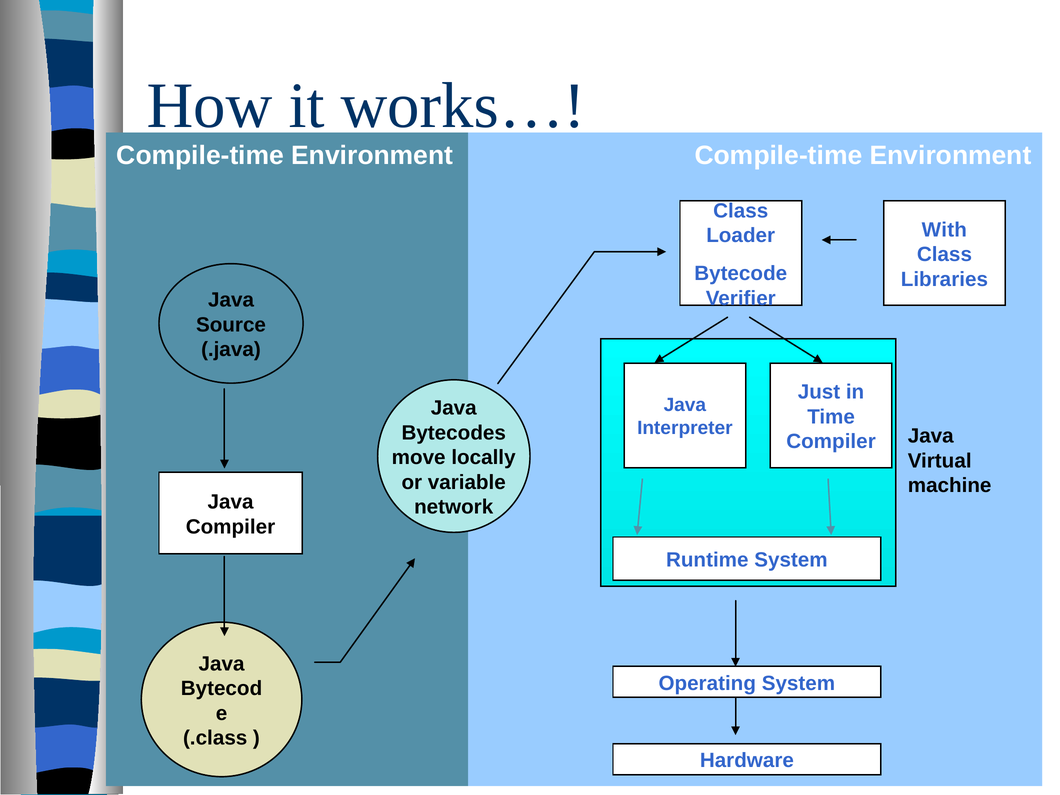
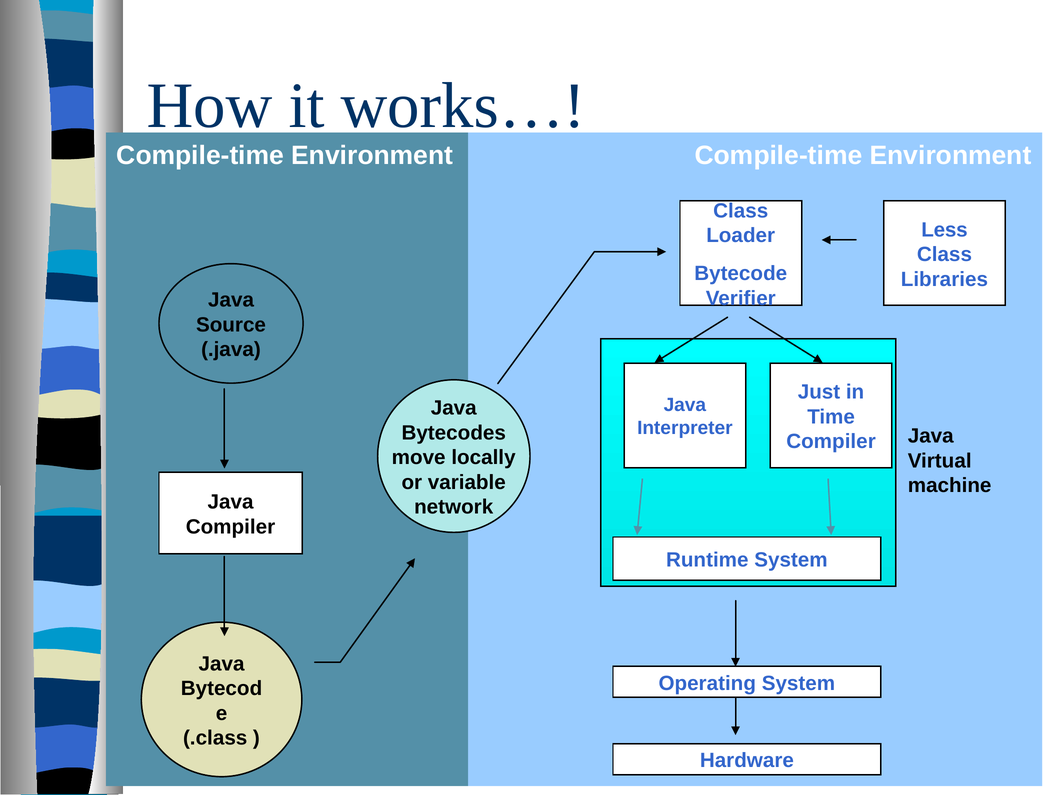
With: With -> Less (945, 230)
